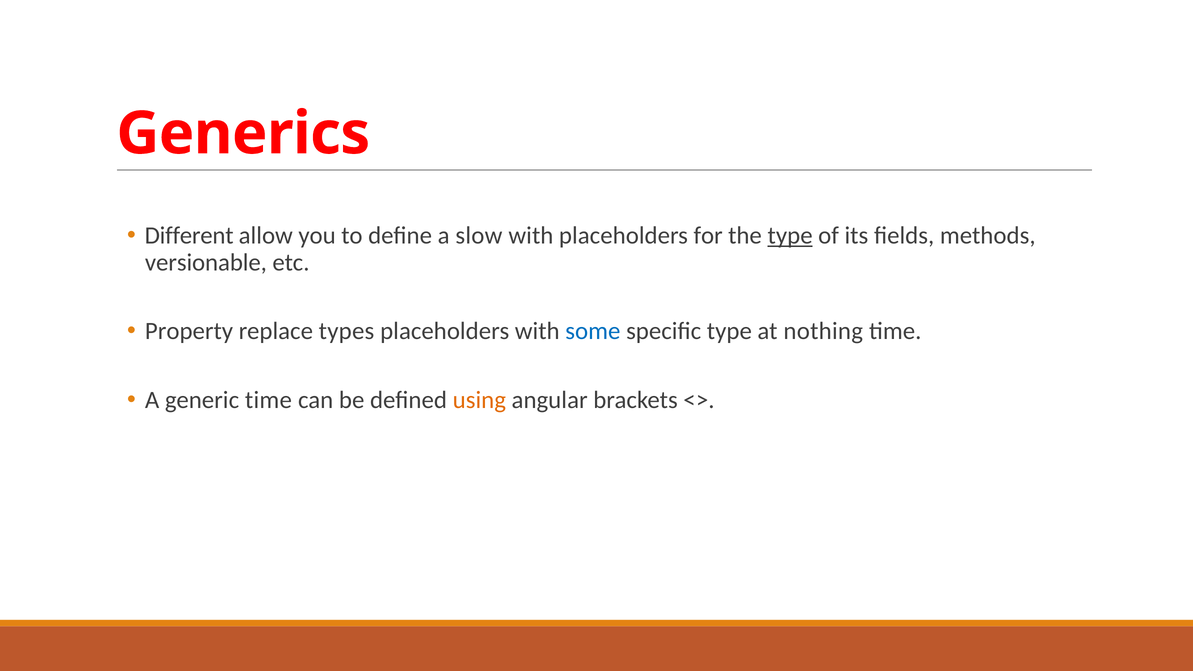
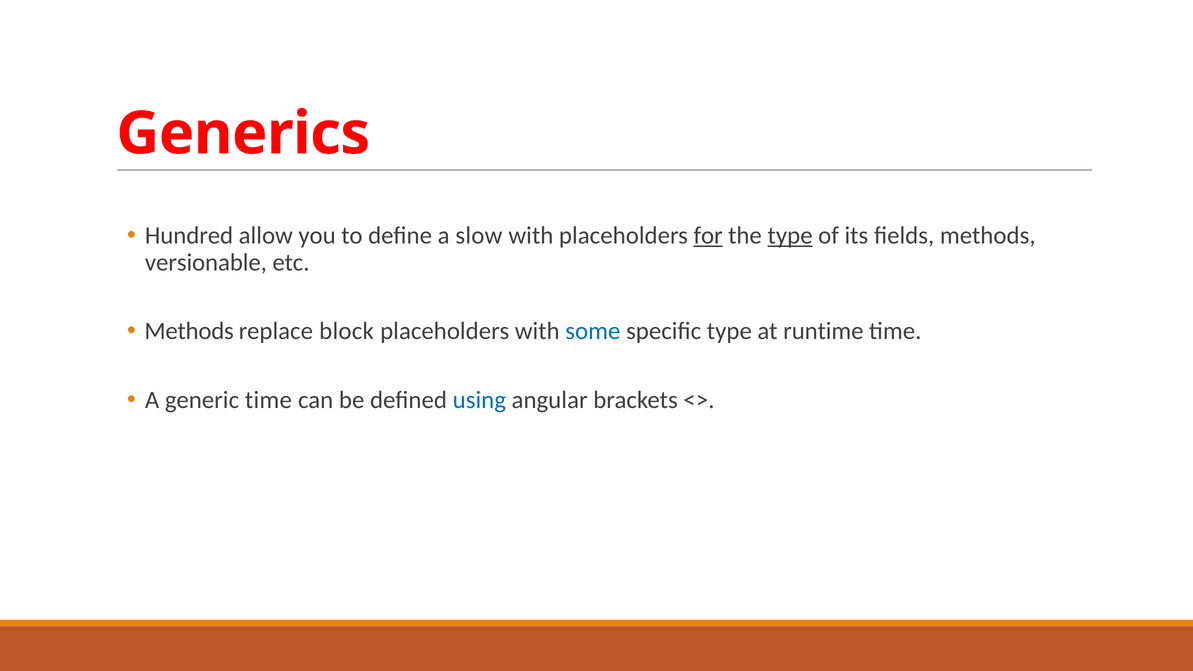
Different: Different -> Hundred (189, 236)
for underline: none -> present (708, 236)
Property: Property -> Methods (189, 331)
types: types -> block (347, 331)
nothing: nothing -> runtime (823, 331)
using colour: orange -> blue (479, 400)
